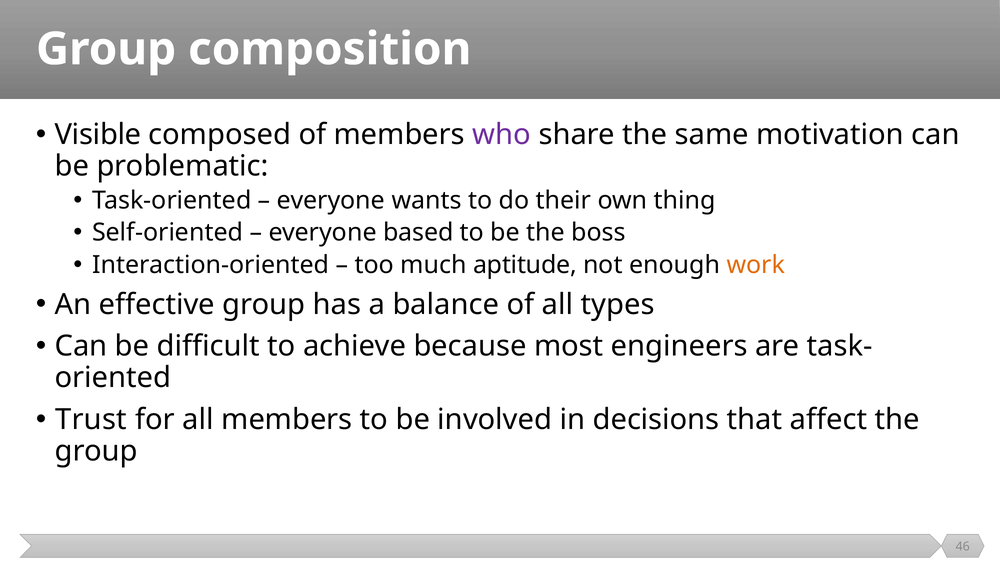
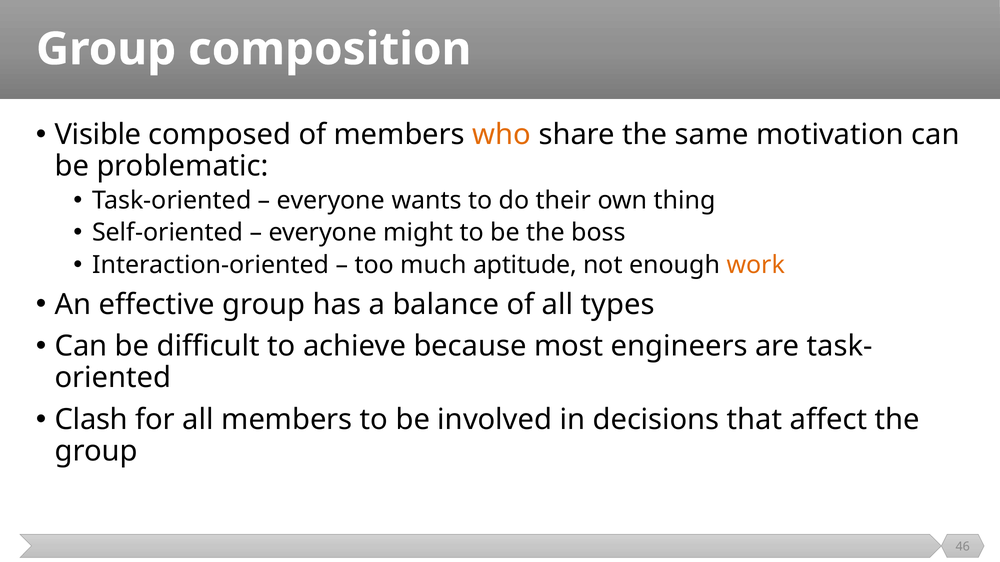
who colour: purple -> orange (502, 135)
based: based -> might (418, 233)
Trust: Trust -> Clash (91, 420)
